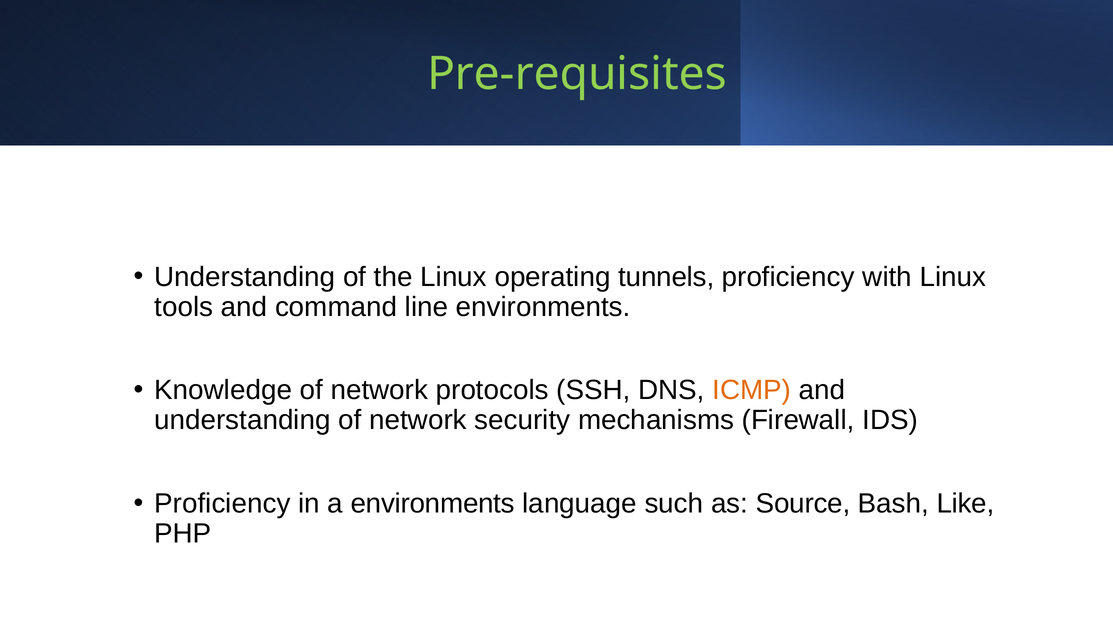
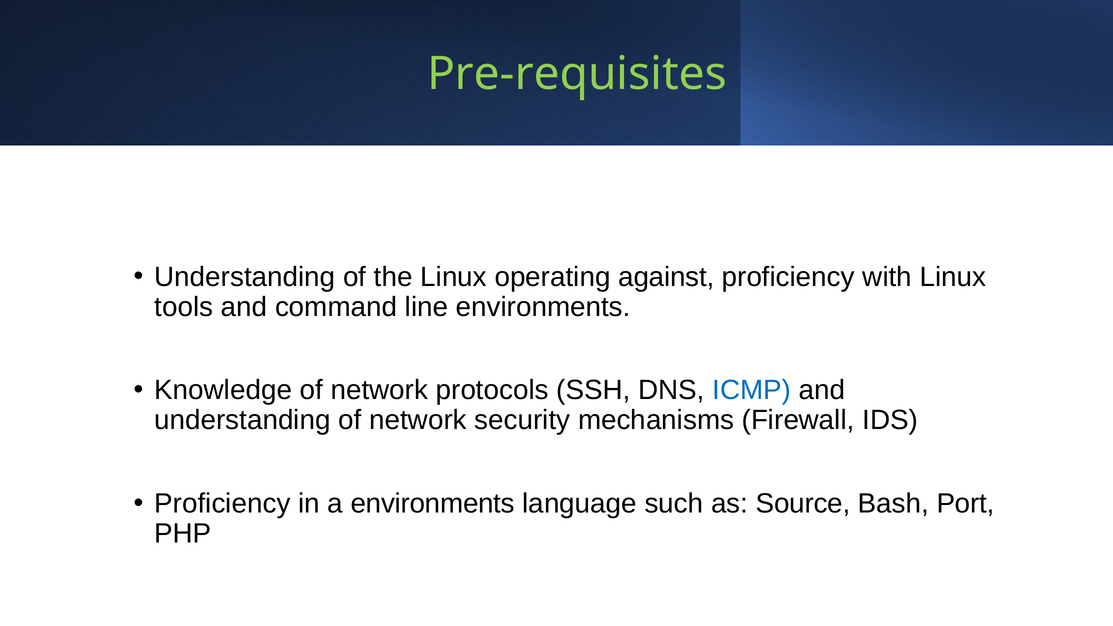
tunnels: tunnels -> against (666, 277)
ICMP colour: orange -> blue (752, 390)
Like: Like -> Port (965, 503)
